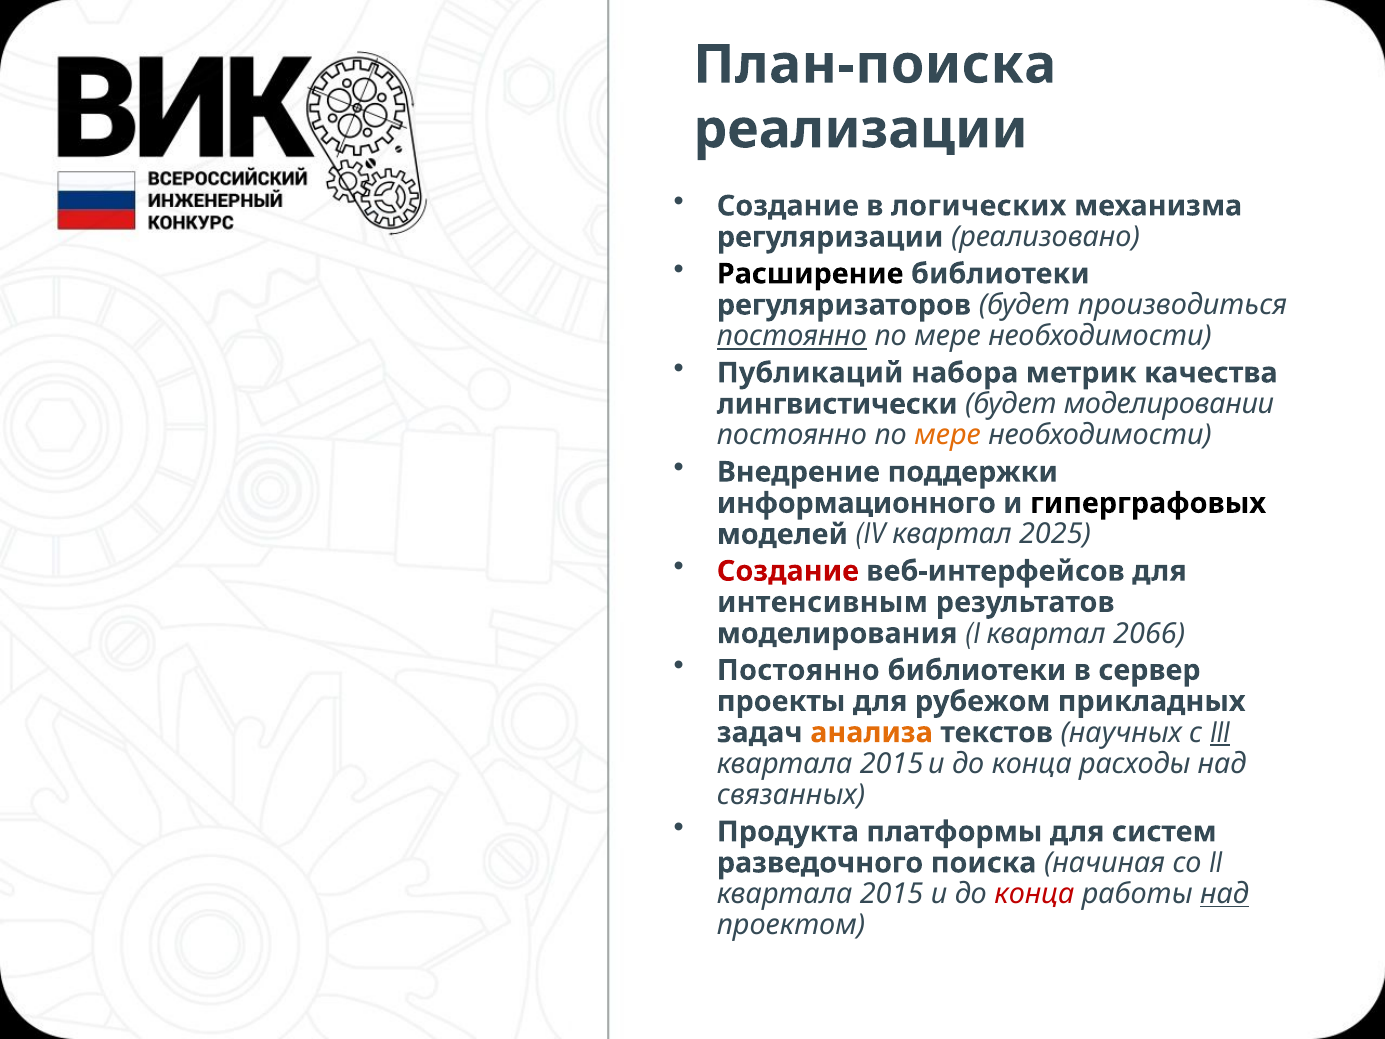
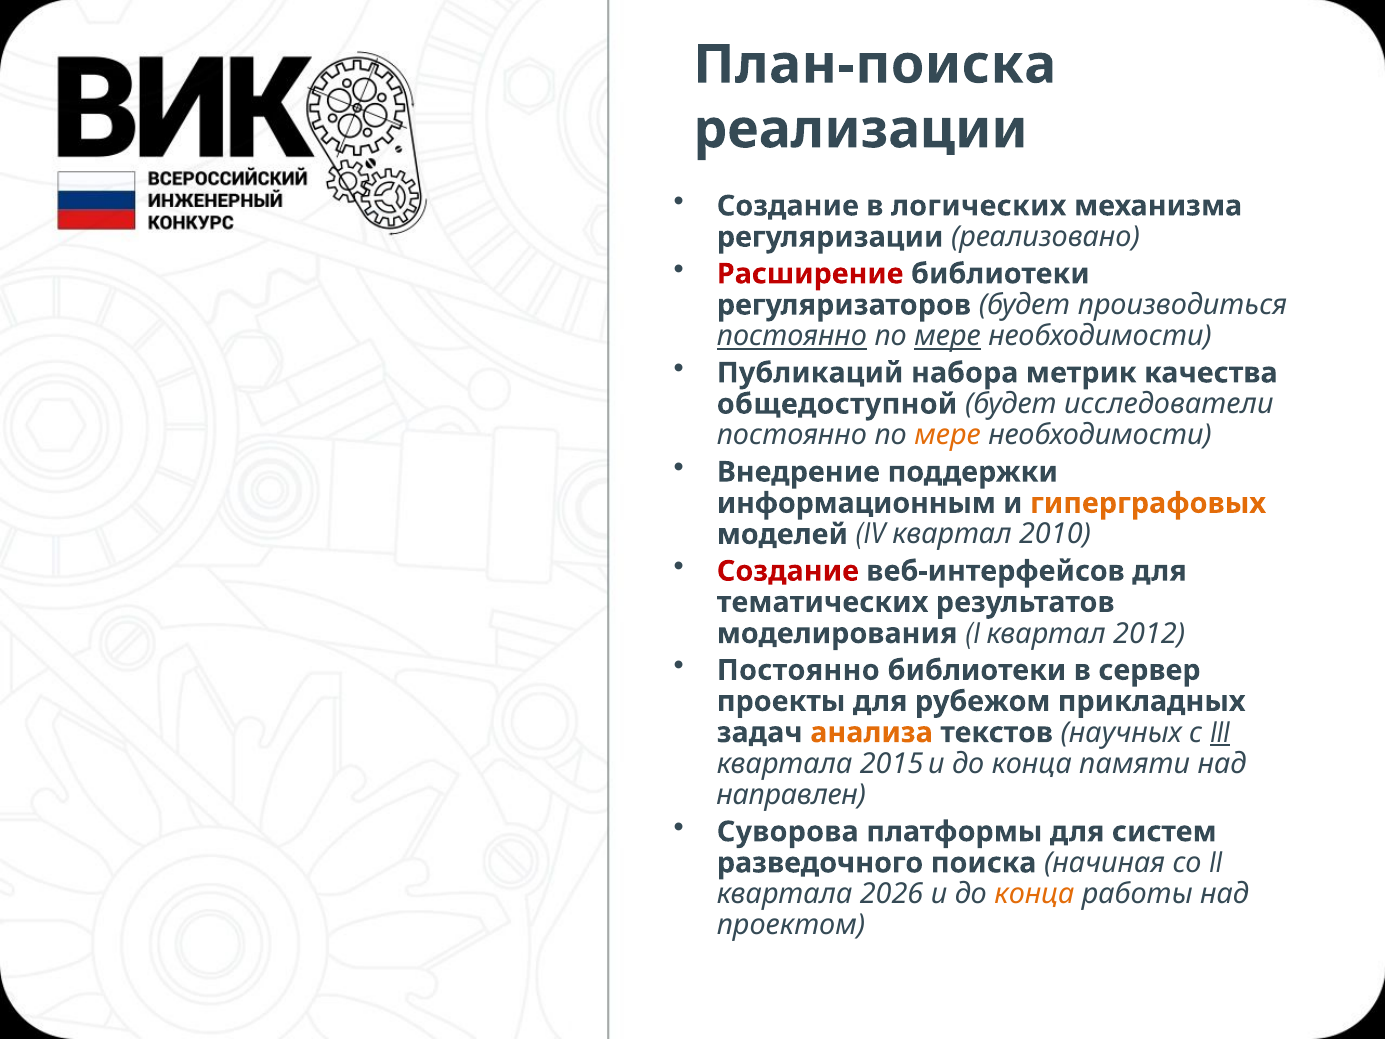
Расширение colour: black -> red (810, 274)
мере underline: none -> present (948, 336)
лингвистически: лингвистически -> общедоступной (837, 404)
моделировании: моделировании -> исследователи (1169, 404)
информационного: информационного -> информационным (856, 503)
гиперграфовых colour: black -> orange (1148, 503)
2025: 2025 -> 2010 (1055, 534)
интенсивным: интенсивным -> тематических (823, 602)
2066: 2066 -> 2012 (1149, 633)
расходы: расходы -> памяти (1135, 764)
связанных: связанных -> направлен (791, 795)
Продукта: Продукта -> Суворова (788, 832)
2015: 2015 -> 2026 (892, 894)
конца colour: red -> orange (1034, 894)
над underline: present -> none (1225, 894)
